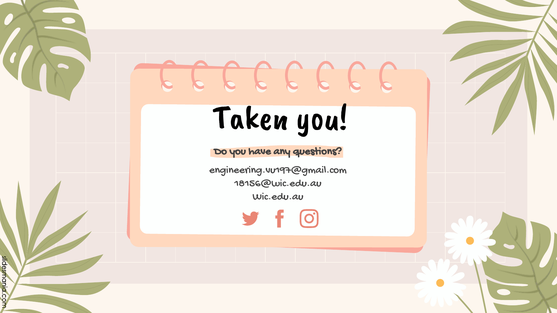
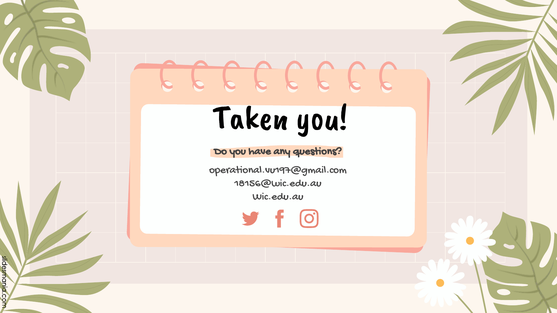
engineering.vu197@gmail.com: engineering.vu197@gmail.com -> operational.vu197@gmail.com (278, 170)
